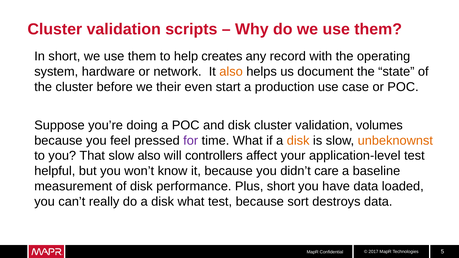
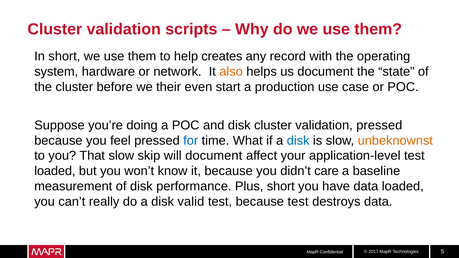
validation volumes: volumes -> pressed (379, 125)
for colour: purple -> blue (191, 141)
disk colour: orange -> blue (298, 141)
slow also: also -> skip (149, 156)
will controllers: controllers -> document (214, 156)
helpful: helpful -> loaded (55, 171)
disk what: what -> valid (191, 202)
because sort: sort -> test (298, 202)
